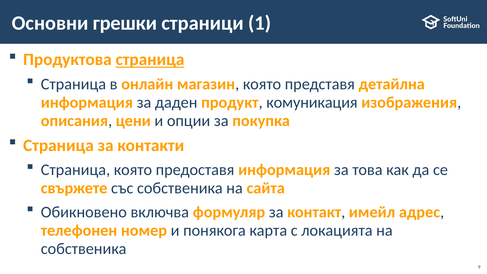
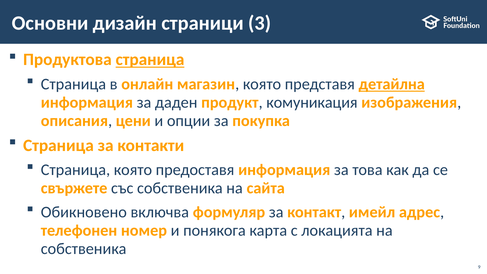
грешки: грешки -> дизайн (125, 23)
1: 1 -> 3 (260, 23)
детайлна underline: none -> present (392, 84)
